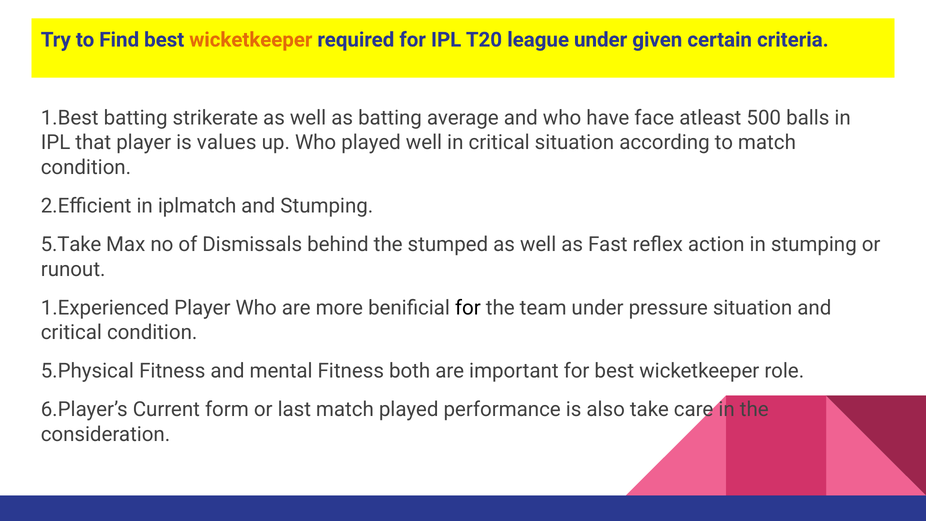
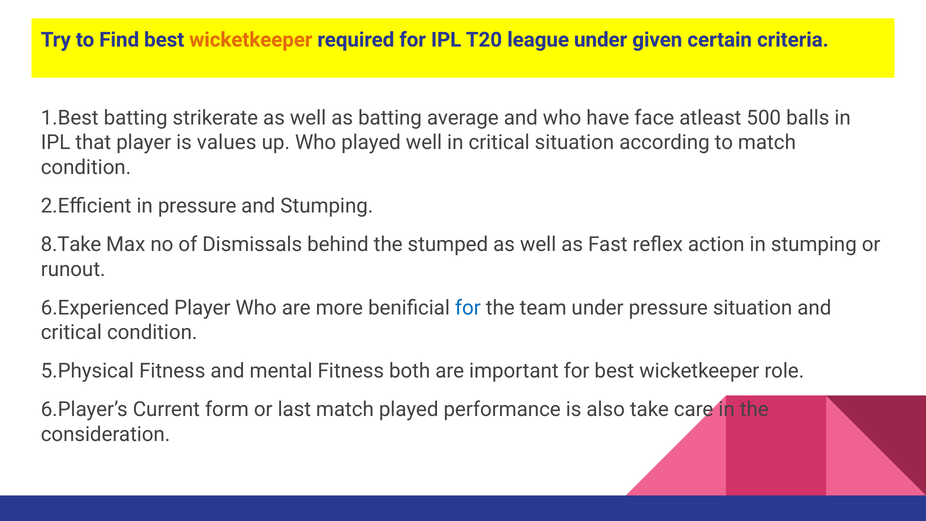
in iplmatch: iplmatch -> pressure (197, 206)
5.Take: 5.Take -> 8.Take (71, 244)
1.Experienced: 1.Experienced -> 6.Experienced (105, 308)
for colour: black -> blue (468, 308)
